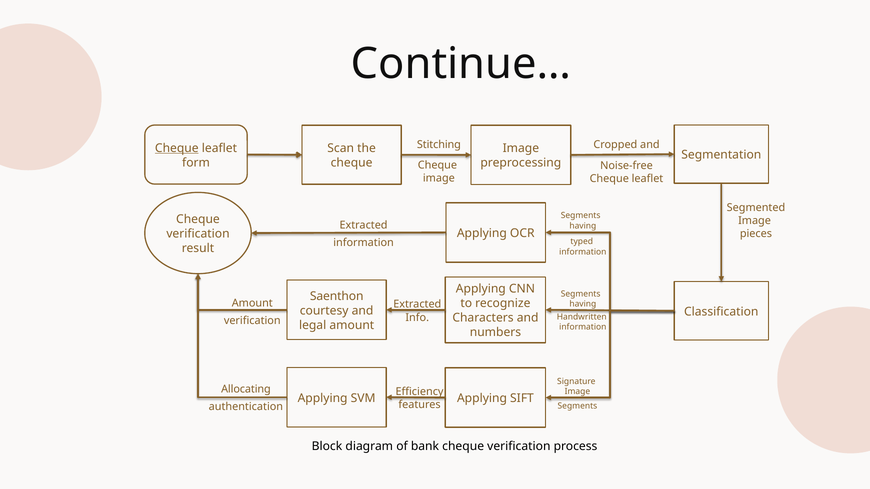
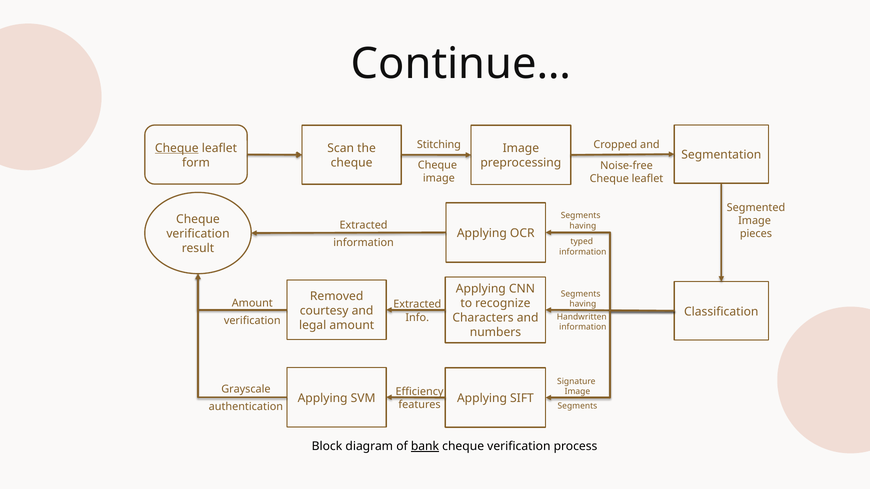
Saenthon: Saenthon -> Removed (337, 296)
Allocating: Allocating -> Grayscale (246, 390)
bank underline: none -> present (425, 447)
